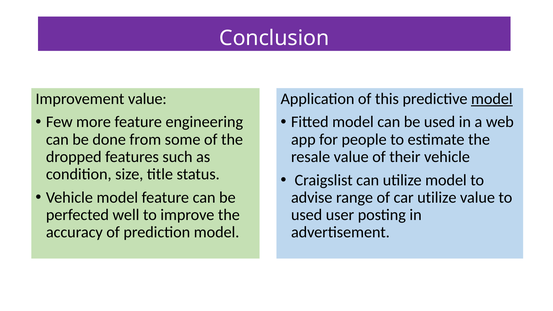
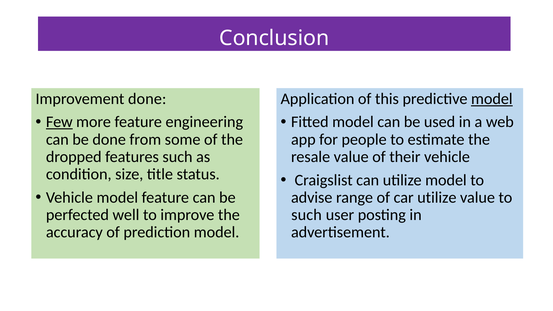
Improvement value: value -> done (147, 99)
Few underline: none -> present (59, 122)
used: used -> such (306, 215)
